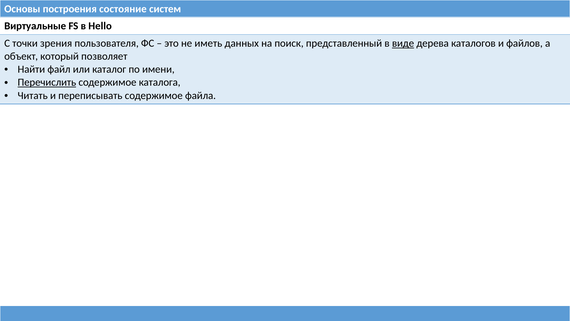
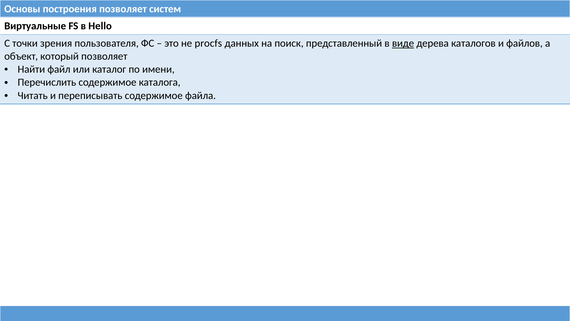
построения состояние: состояние -> позволяет (123, 9)
иметь: иметь -> procfs (208, 43)
Перечислить underline: present -> none (47, 82)
